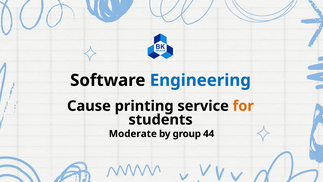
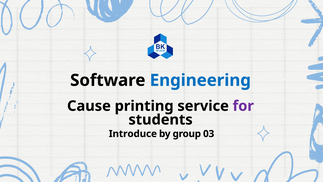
for colour: orange -> purple (243, 106)
Moderate: Moderate -> Introduce (133, 134)
44: 44 -> 03 (209, 134)
